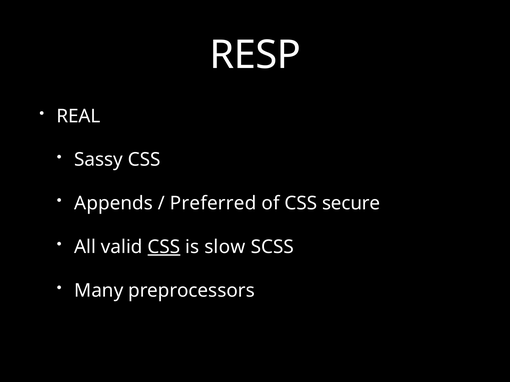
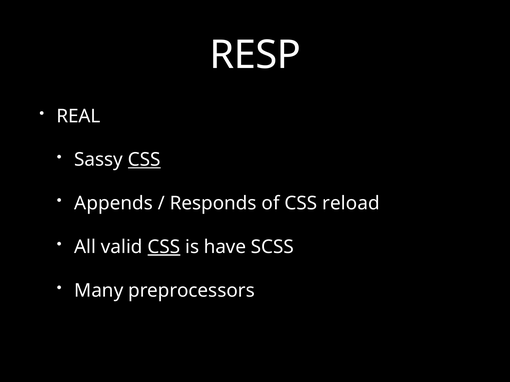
CSS underline: none -> present (144, 160)
Preferred: Preferred -> Responds (213, 204)
secure: secure -> reload (351, 204)
slow: slow -> have (225, 247)
